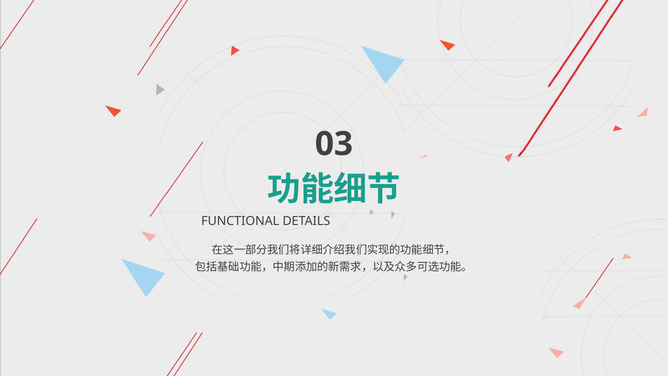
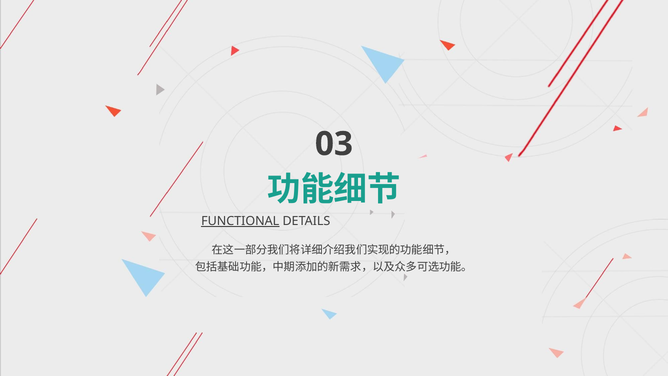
FUNCTIONAL underline: none -> present (240, 221)
